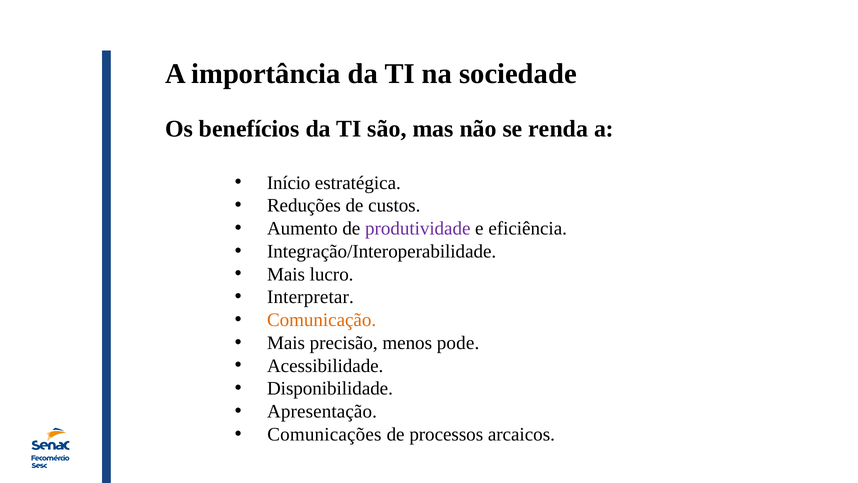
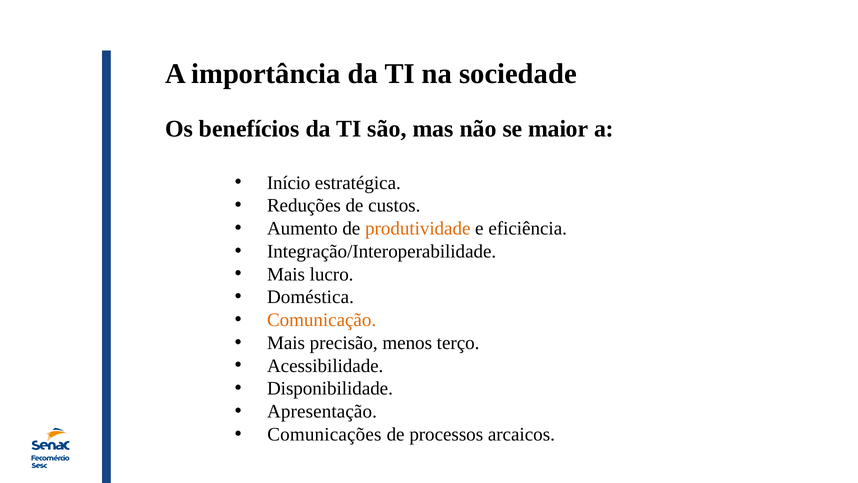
renda: renda -> maior (558, 129)
produtividade colour: purple -> orange (418, 228)
Interpretar: Interpretar -> Doméstica (310, 297)
pode: pode -> terço (458, 343)
